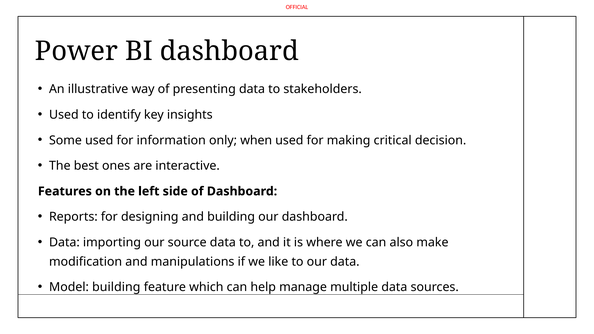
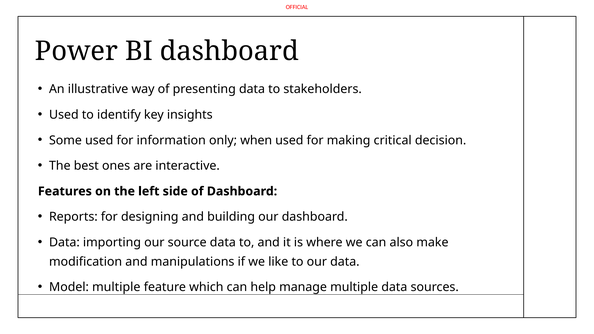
Model building: building -> multiple (116, 287)
